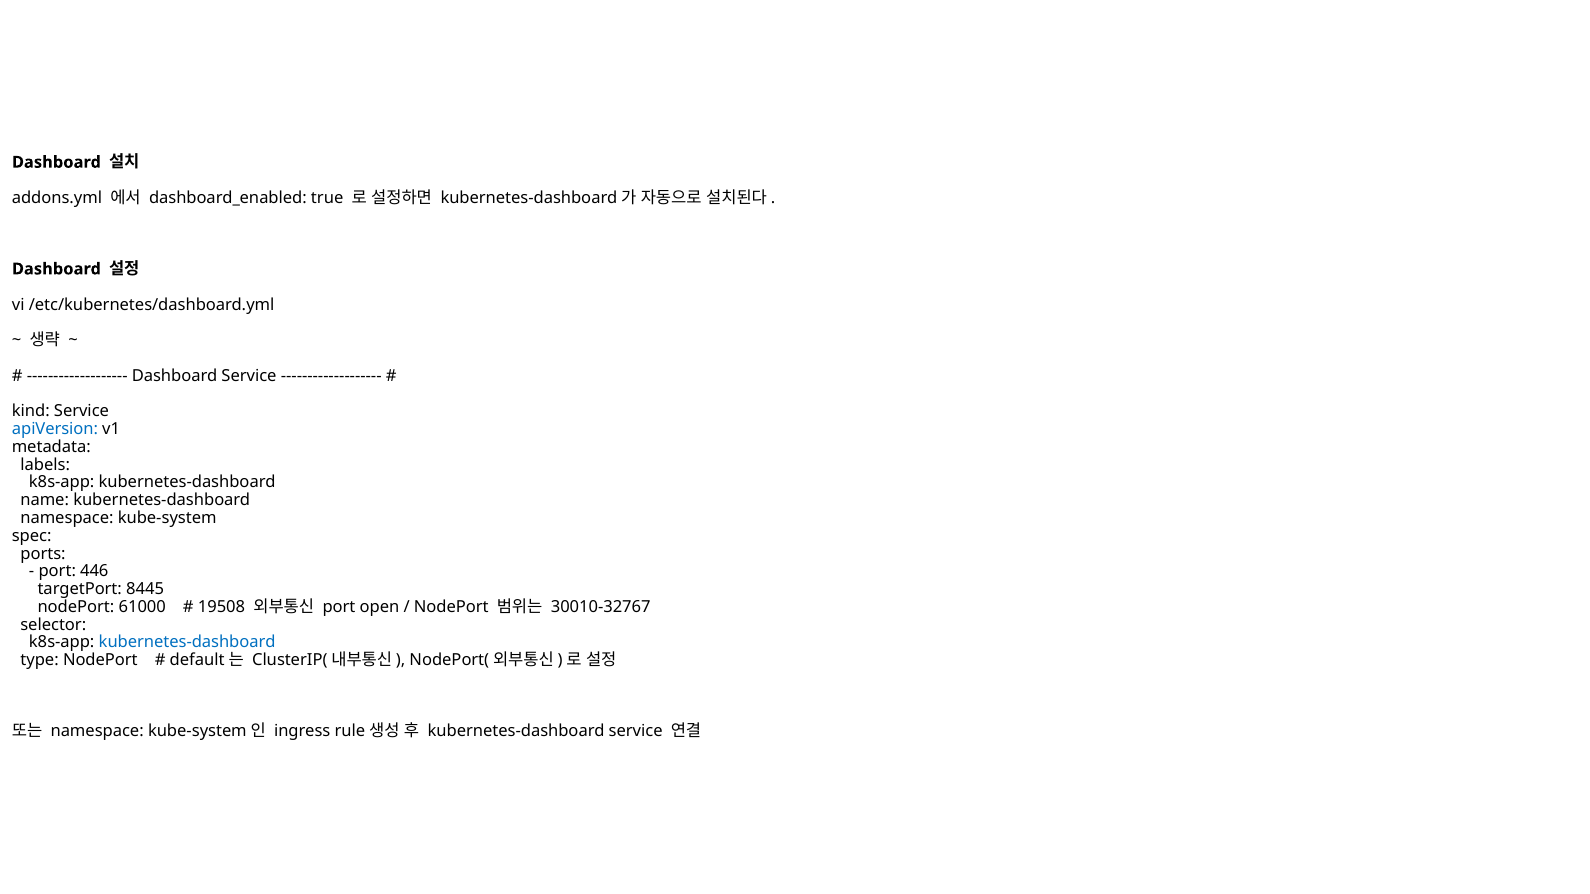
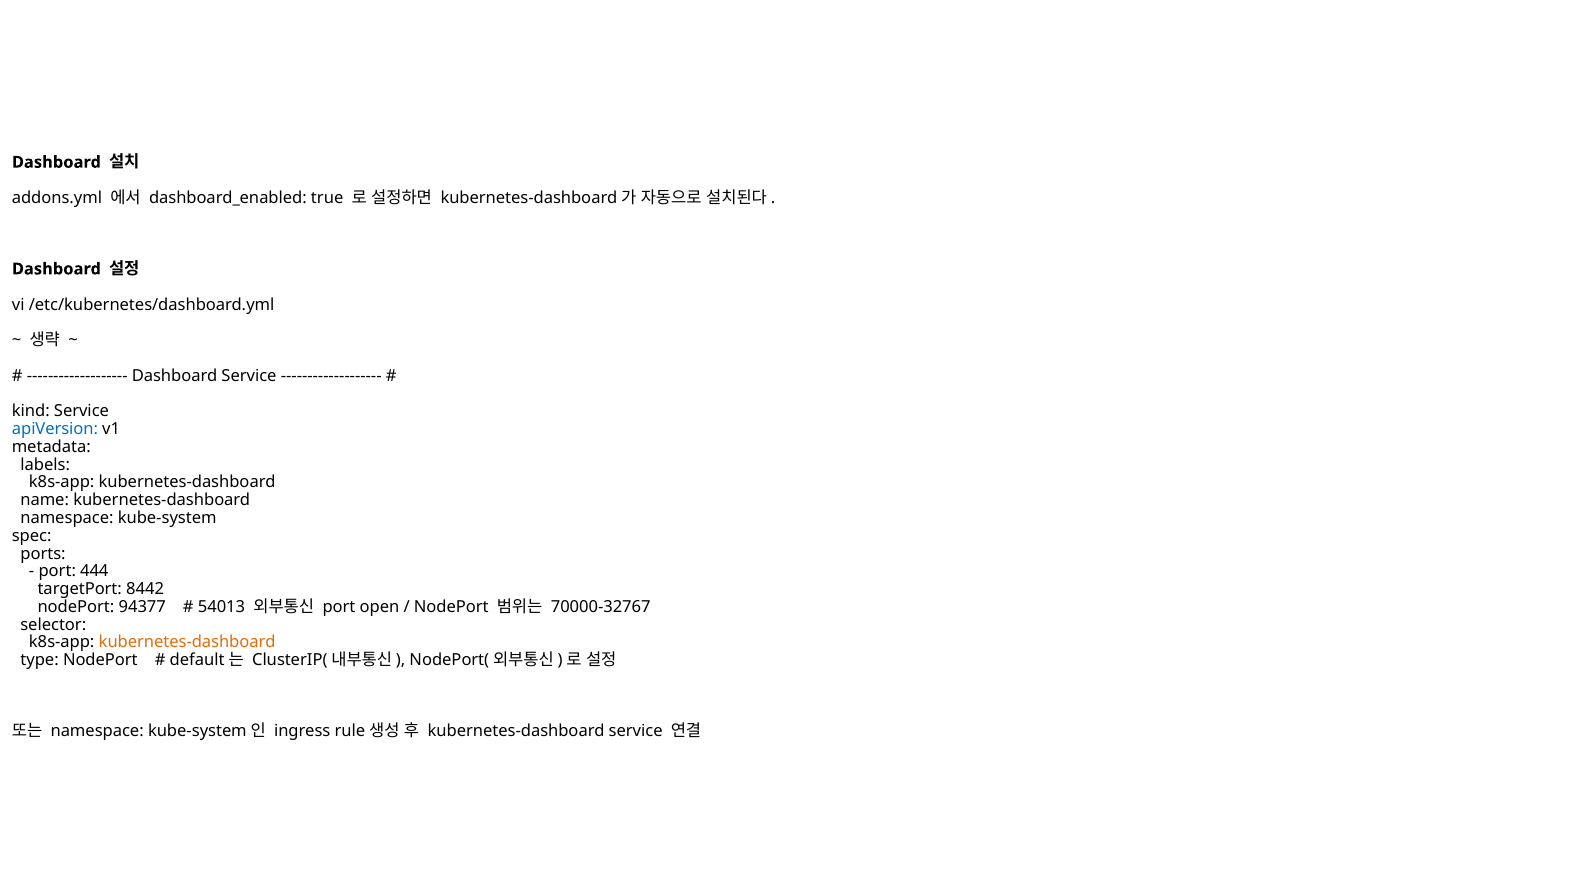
446: 446 -> 444 (94, 572)
8445: 8445 -> 8442 (145, 589)
61000: 61000 -> 94377 (142, 607)
19508: 19508 -> 54013 (222, 607)
30010-32767: 30010-32767 -> 70000-32767 (601, 607)
kubernetes-dashboard colour: blue -> orange (187, 643)
